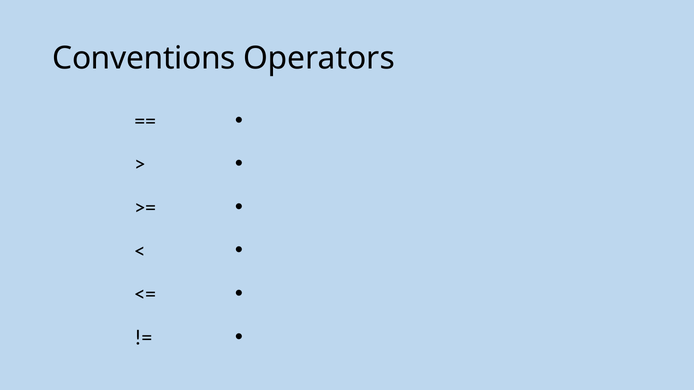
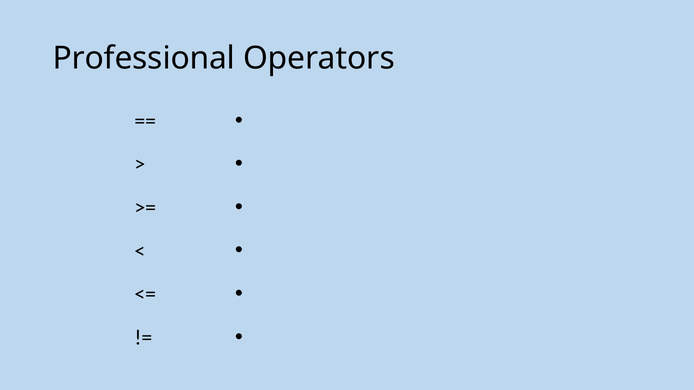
Conventions: Conventions -> Professional (144, 58)
